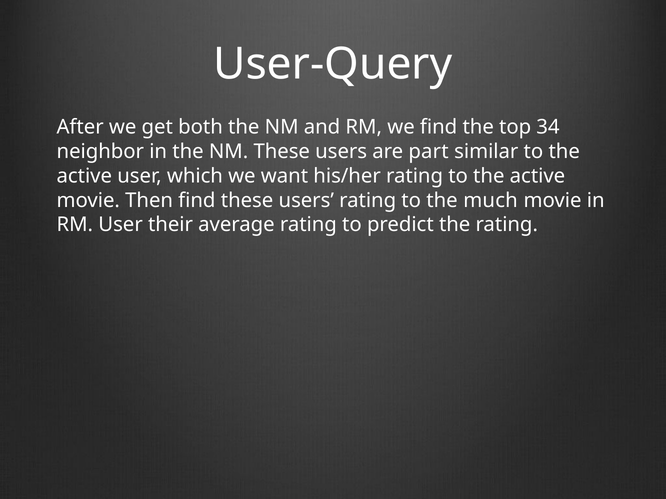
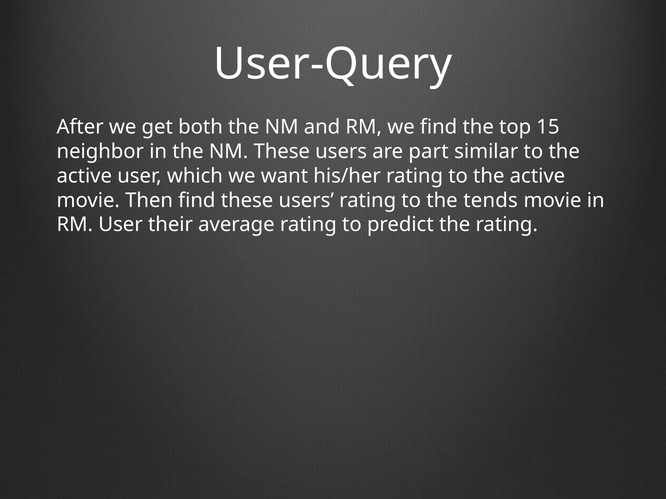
34: 34 -> 15 (548, 127)
much: much -> tends (491, 201)
